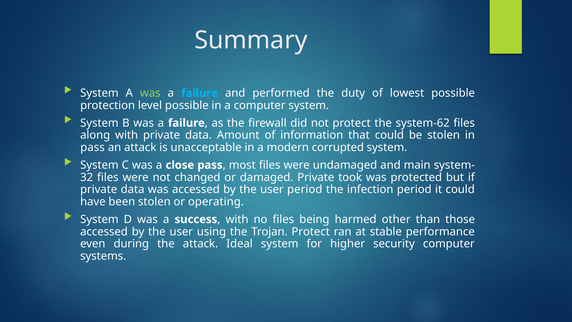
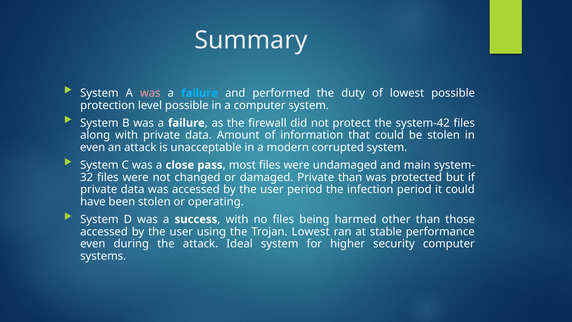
was colour: light green -> pink (150, 93)
system-62: system-62 -> system-42 (423, 123)
pass: pass -> even (93, 147)
Private took: took -> than (350, 177)
Trojan Protect: Protect -> Lowest (311, 231)
